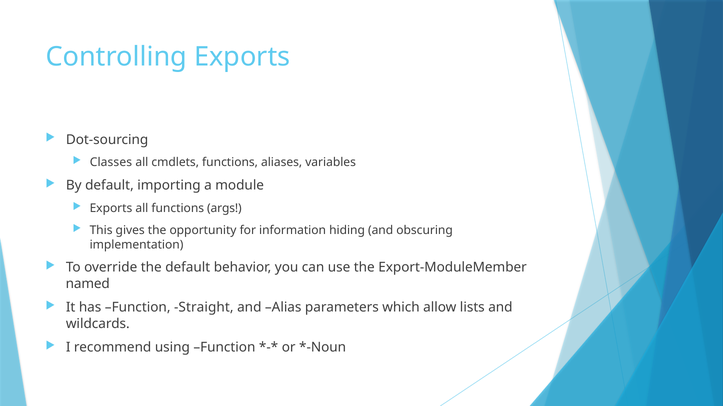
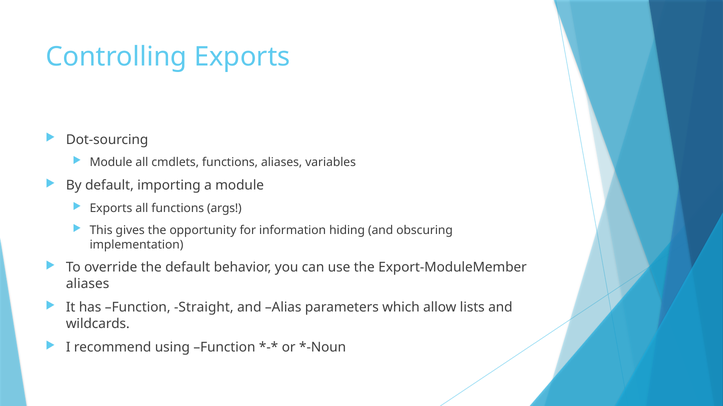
Classes: Classes -> Module (111, 163)
named: named -> aliases (88, 284)
